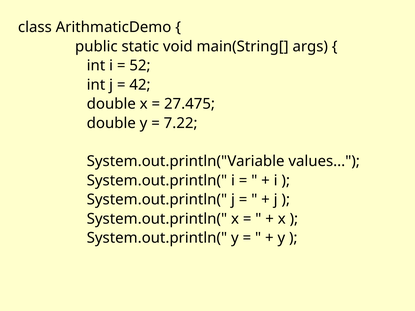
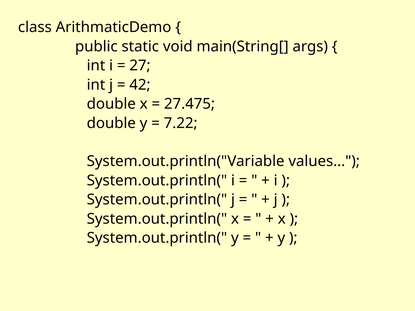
52: 52 -> 27 (140, 66)
